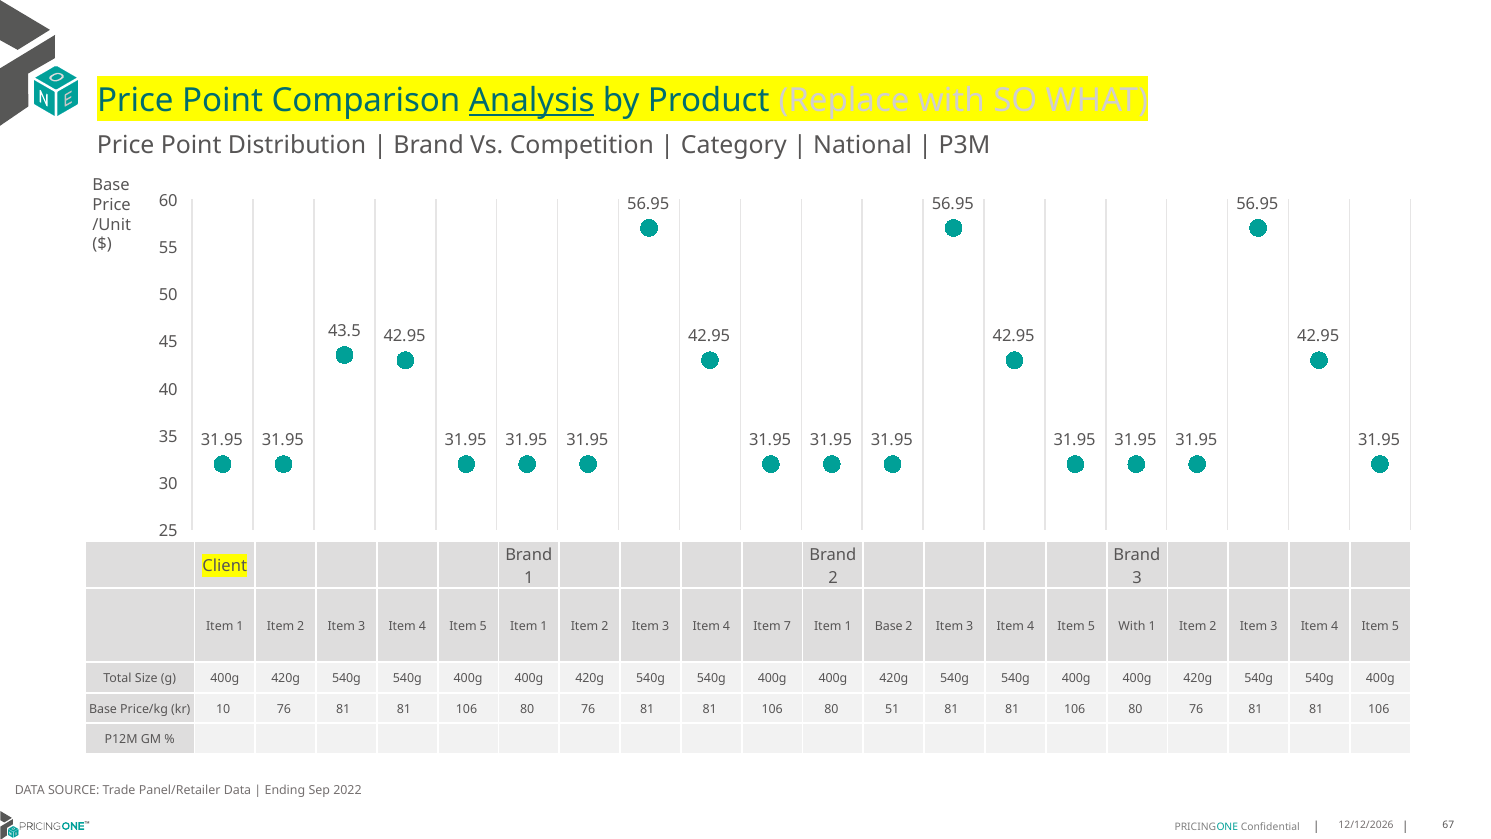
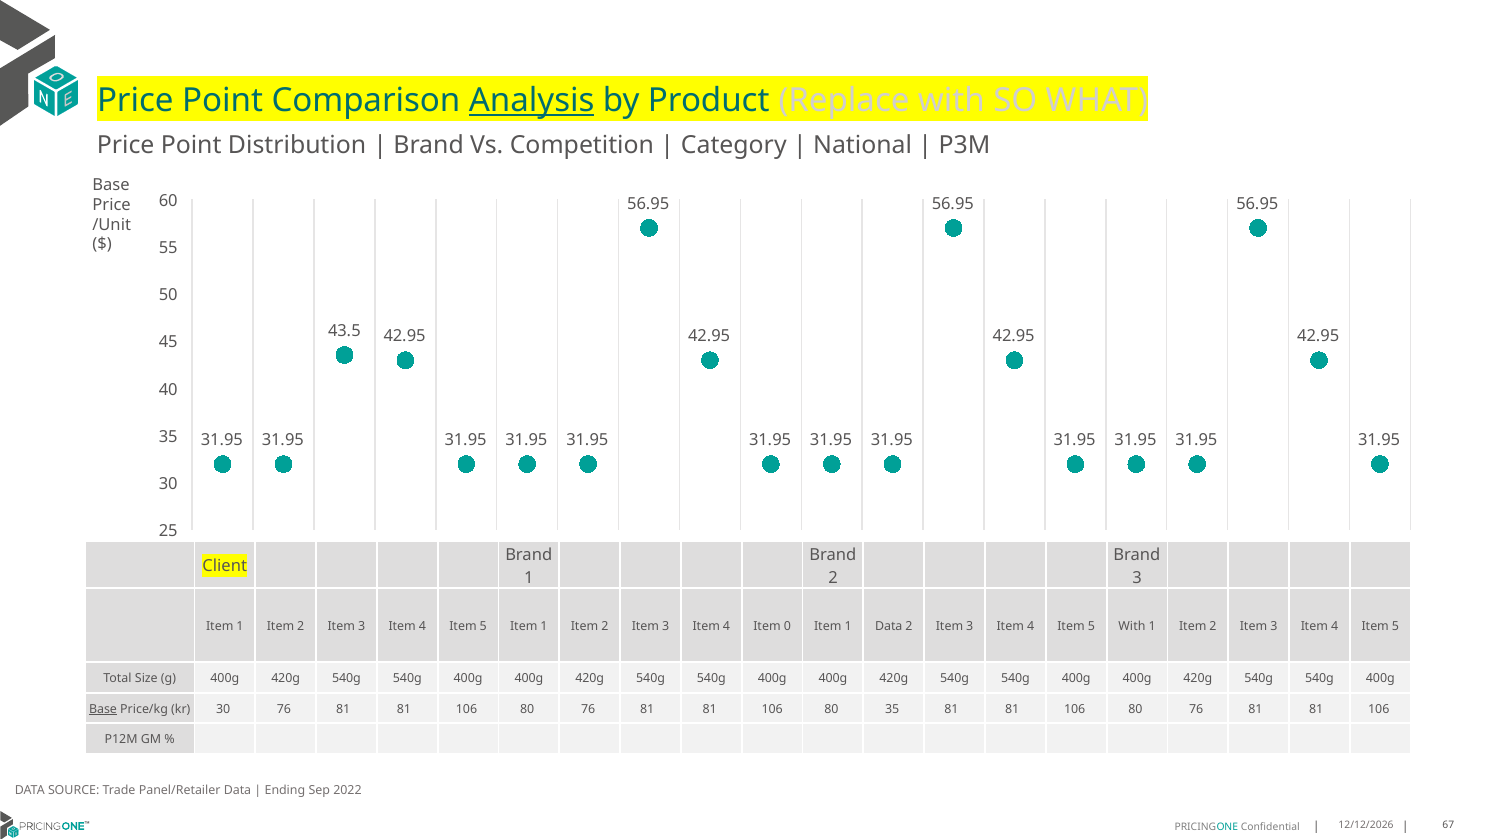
7: 7 -> 0 (787, 626)
1 Base: Base -> Data (889, 626)
Base underline: none -> present (103, 709)
kr 10: 10 -> 30 (223, 709)
80 51: 51 -> 35 (892, 709)
